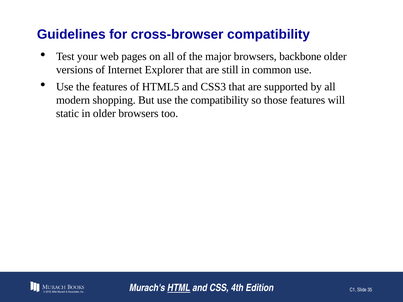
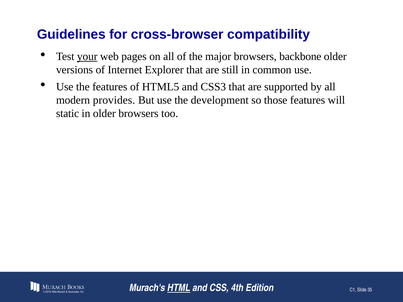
your underline: none -> present (87, 57)
shopping: shopping -> provides (114, 100)
the compatibility: compatibility -> development (220, 100)
